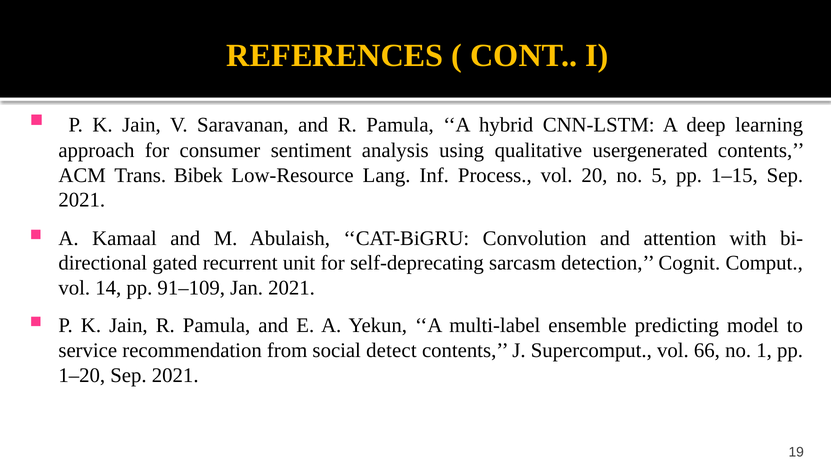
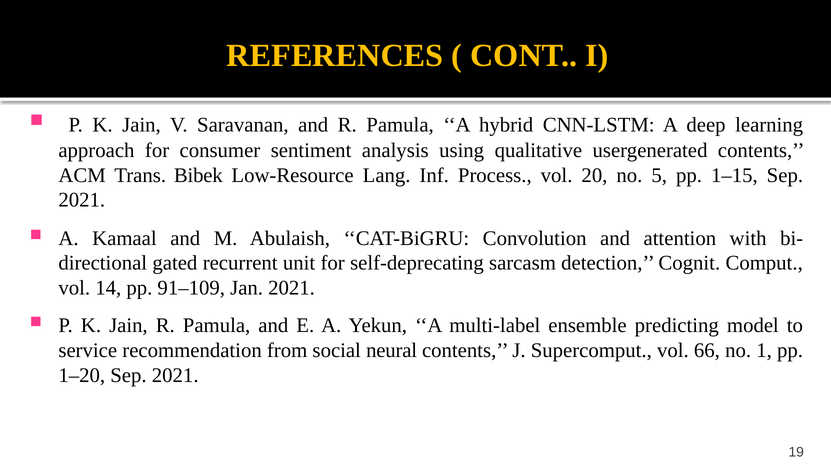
detect: detect -> neural (392, 351)
